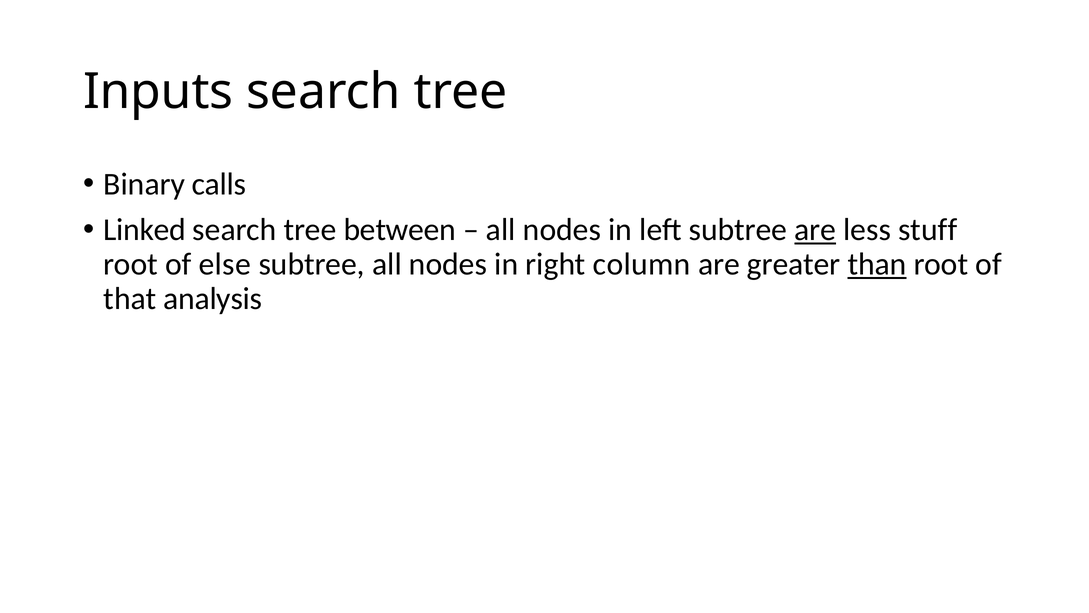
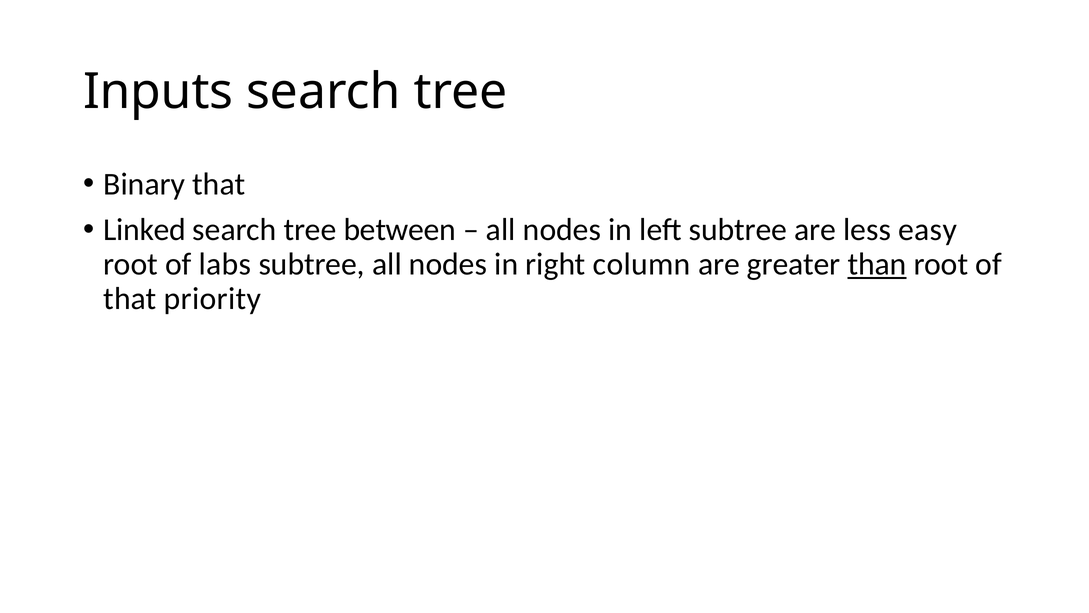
Binary calls: calls -> that (219, 184)
are underline: present -> none (815, 230)
stuff: stuff -> easy (927, 230)
else: else -> labs (225, 264)
analysis: analysis -> priority (212, 298)
